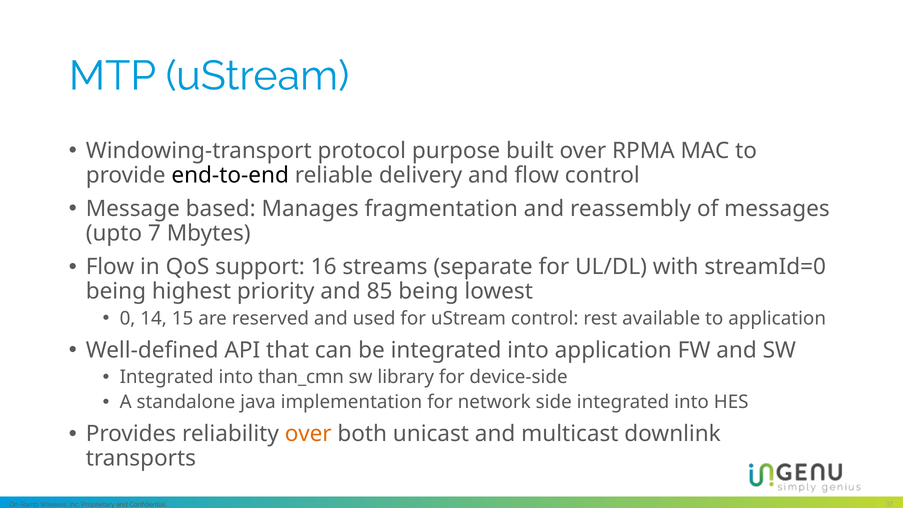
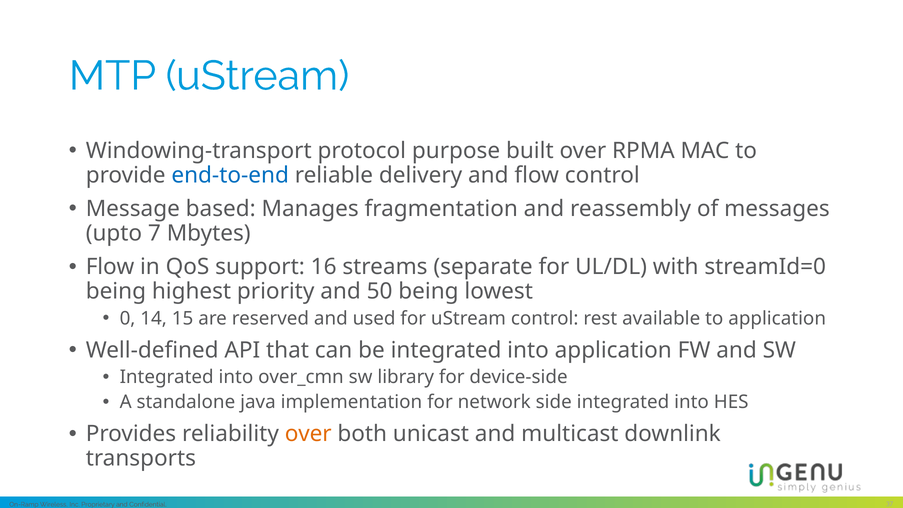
end-to-end colour: black -> blue (230, 175)
85: 85 -> 50 (380, 291)
than_cmn: than_cmn -> over_cmn (301, 377)
